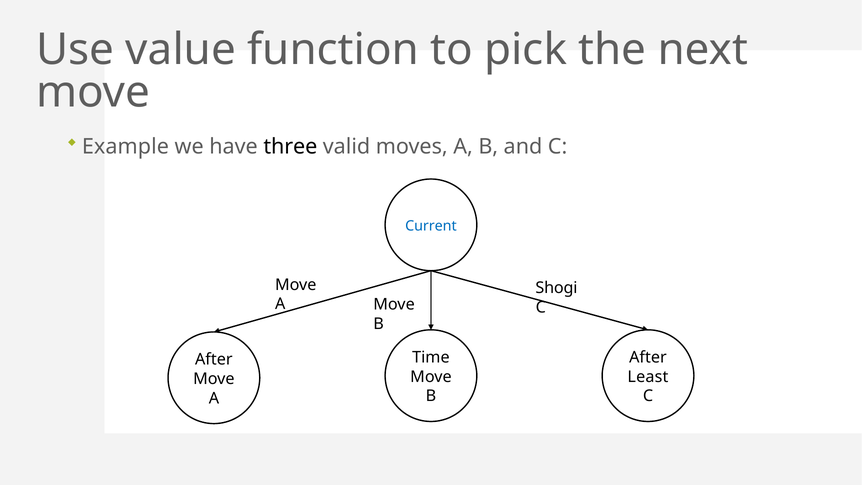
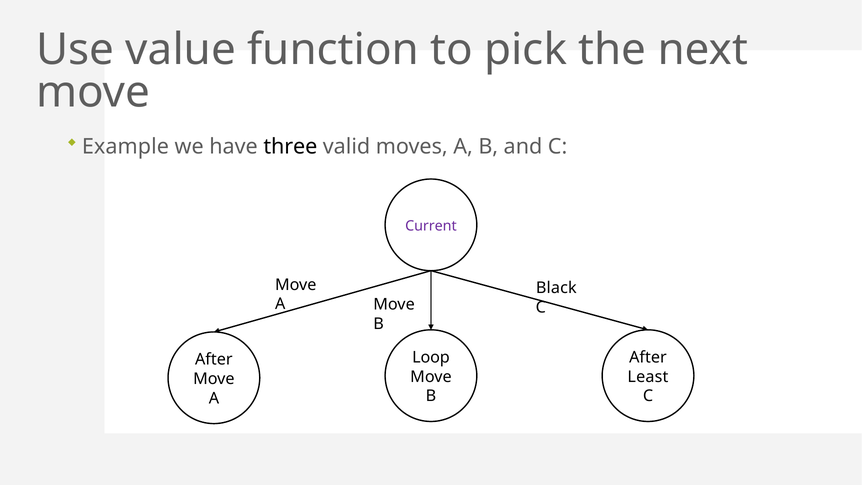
Current colour: blue -> purple (431, 226)
Shogi: Shogi -> Black (556, 288)
Time: Time -> Loop (431, 357)
